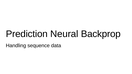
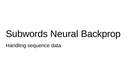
Prediction: Prediction -> Subwords (27, 34)
